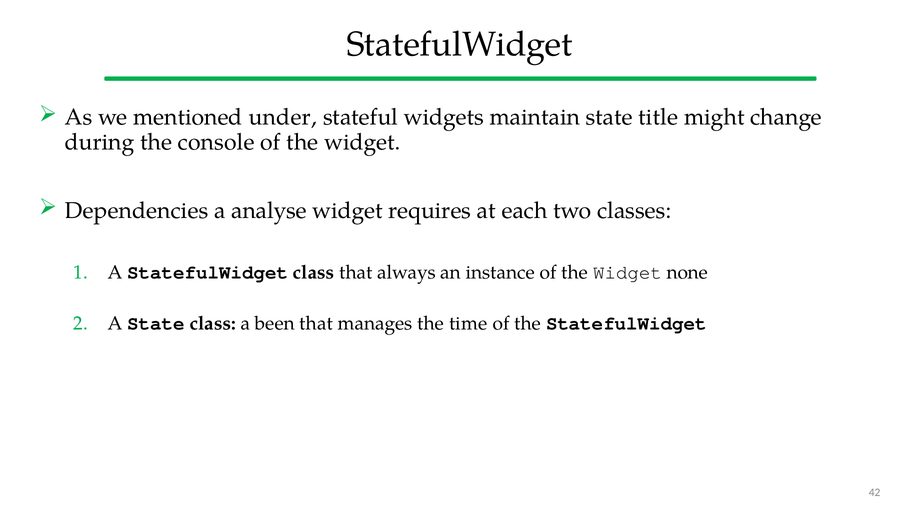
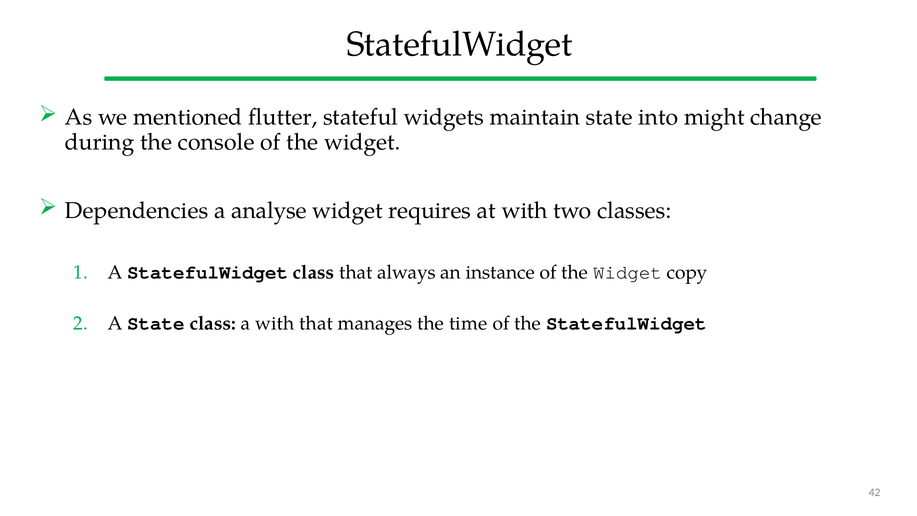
under: under -> flutter (283, 117)
title: title -> into (658, 117)
at each: each -> with (525, 211)
none: none -> copy (687, 272)
a been: been -> with (275, 323)
